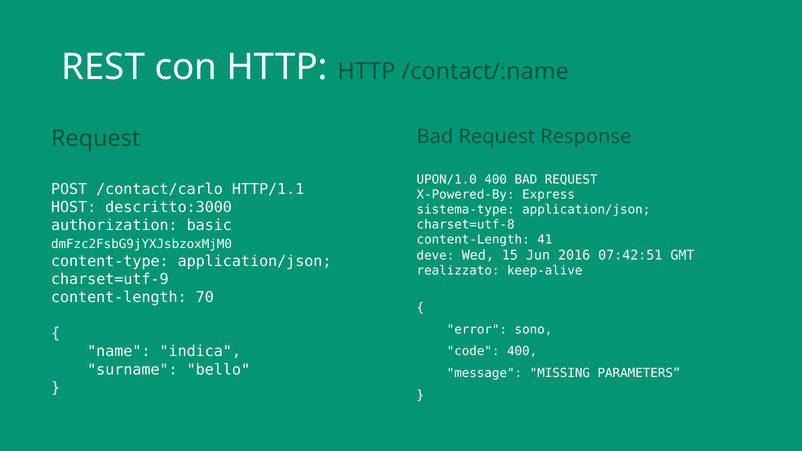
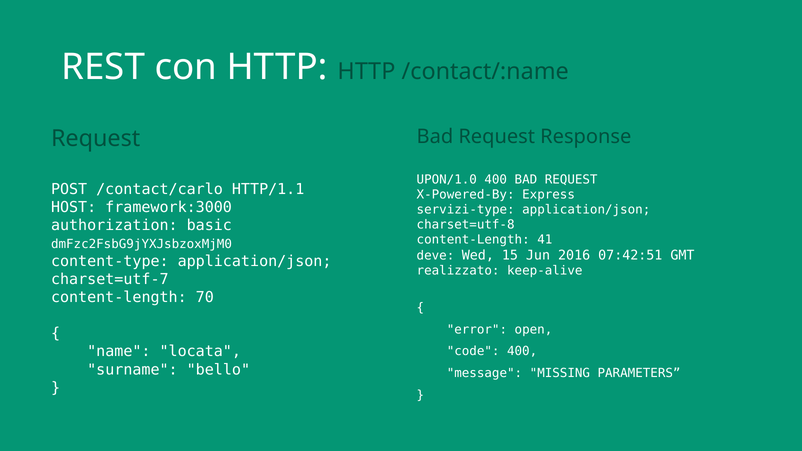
descritto:3000: descritto:3000 -> framework:3000 (169, 207)
sistema-type: sistema-type -> servizi-type (466, 210)
charset=utf-9: charset=utf-9 -> charset=utf-7 (110, 279)
sono: sono -> open (533, 329)
indica: indica -> locata (200, 352)
